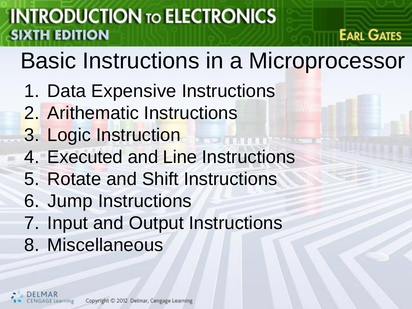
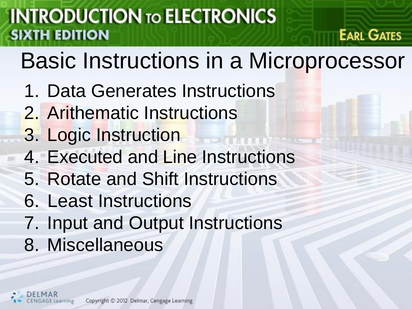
Expensive: Expensive -> Generates (134, 91)
Jump: Jump -> Least (70, 201)
